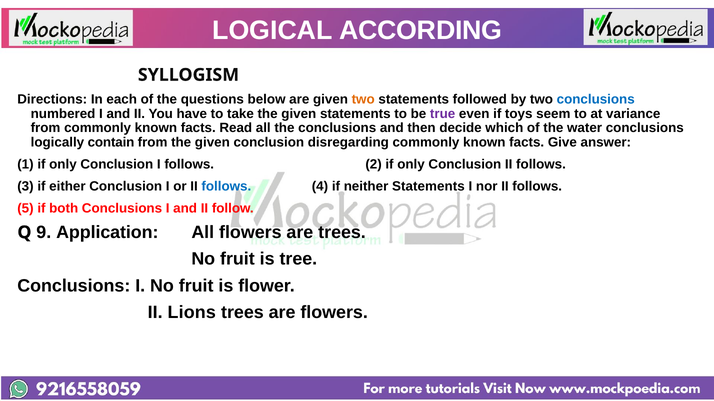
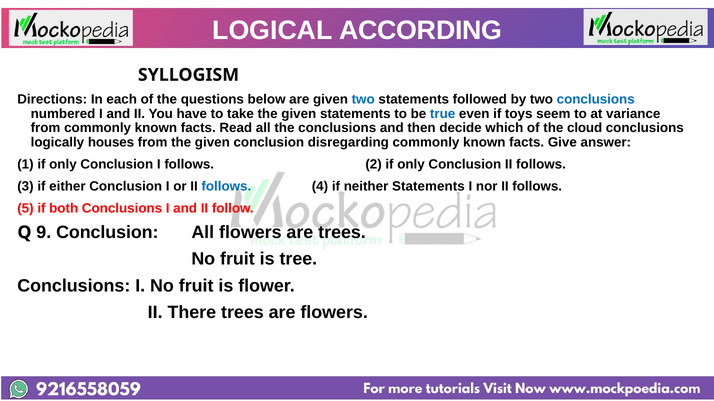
two colour: orange -> blue (363, 99)
true colour: purple -> blue (443, 114)
water: water -> cloud (585, 128)
contain: contain -> houses (111, 143)
9 Application: Application -> Conclusion (107, 233)
Lions: Lions -> There (192, 313)
